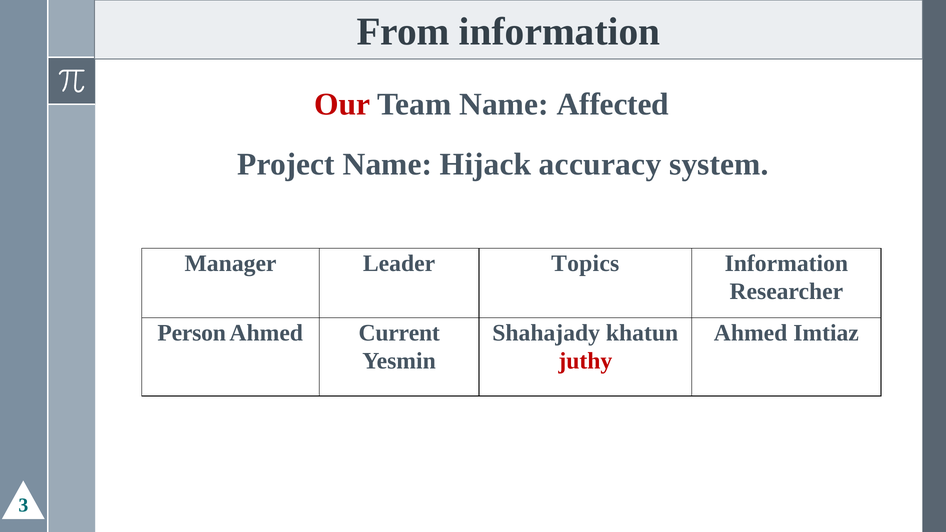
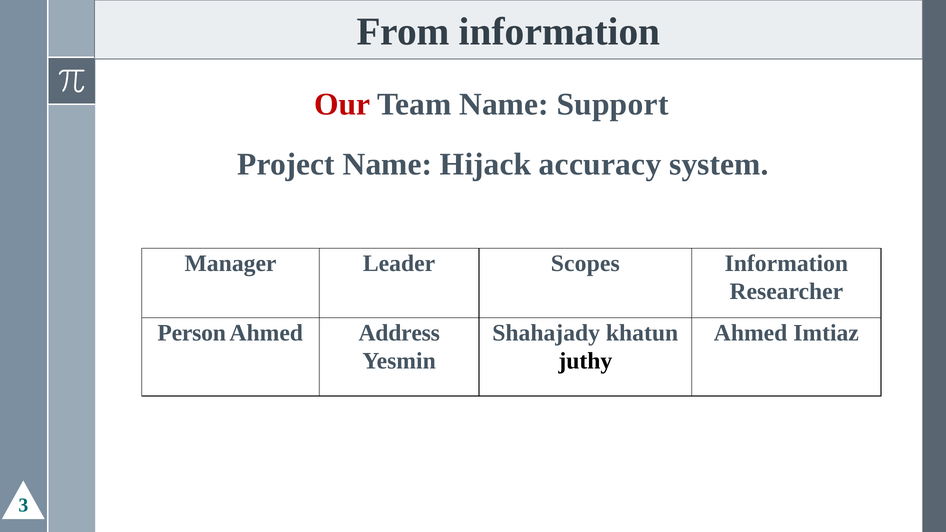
Affected: Affected -> Support (613, 104)
Topics: Topics -> Scopes (585, 263)
Current: Current -> Address (399, 333)
juthy colour: red -> black (585, 361)
